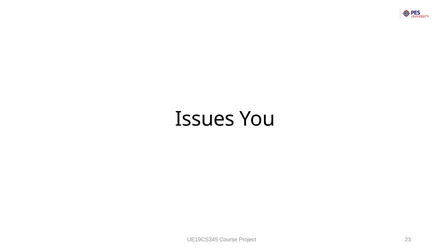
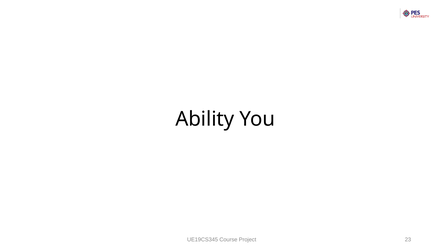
Issues: Issues -> Ability (205, 119)
